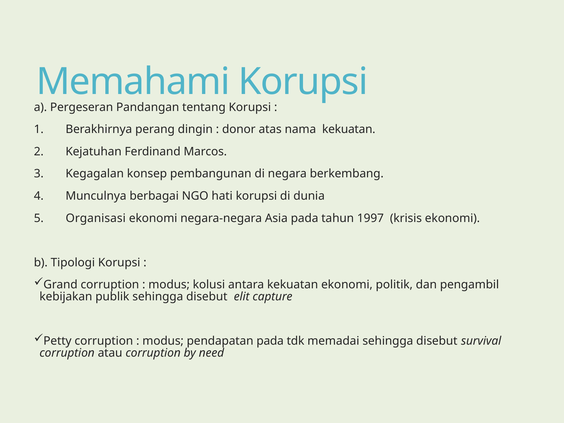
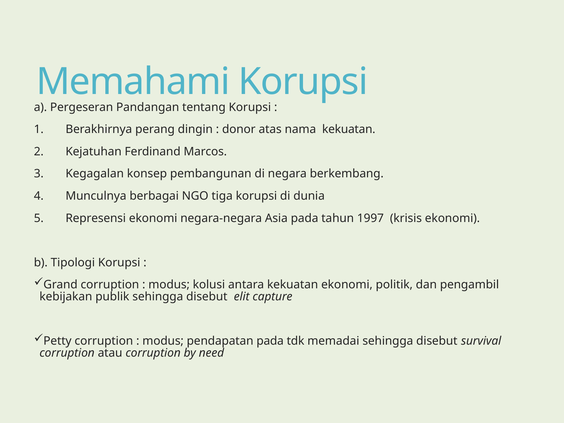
hati: hati -> tiga (222, 196)
Organisasi: Organisasi -> Represensi (96, 218)
